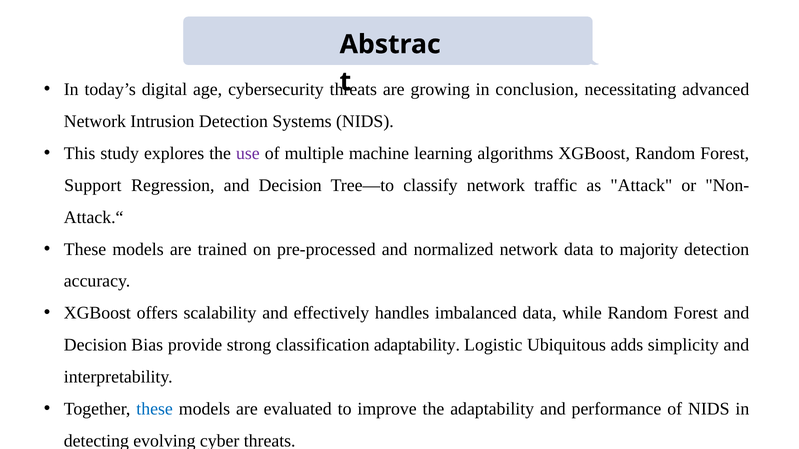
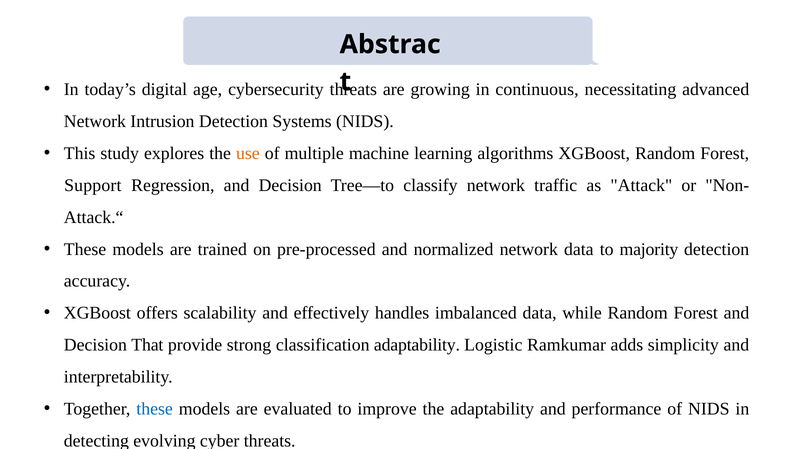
conclusion: conclusion -> continuous (537, 90)
use colour: purple -> orange (248, 154)
Bias: Bias -> That (147, 345)
Ubiquitous: Ubiquitous -> Ramkumar (567, 345)
